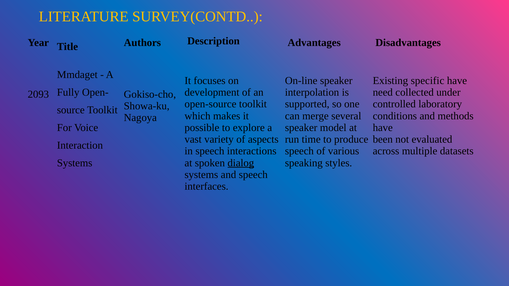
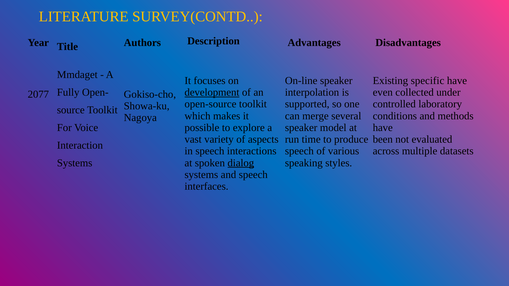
development underline: none -> present (212, 92)
need: need -> even (383, 92)
2093: 2093 -> 2077 (38, 94)
